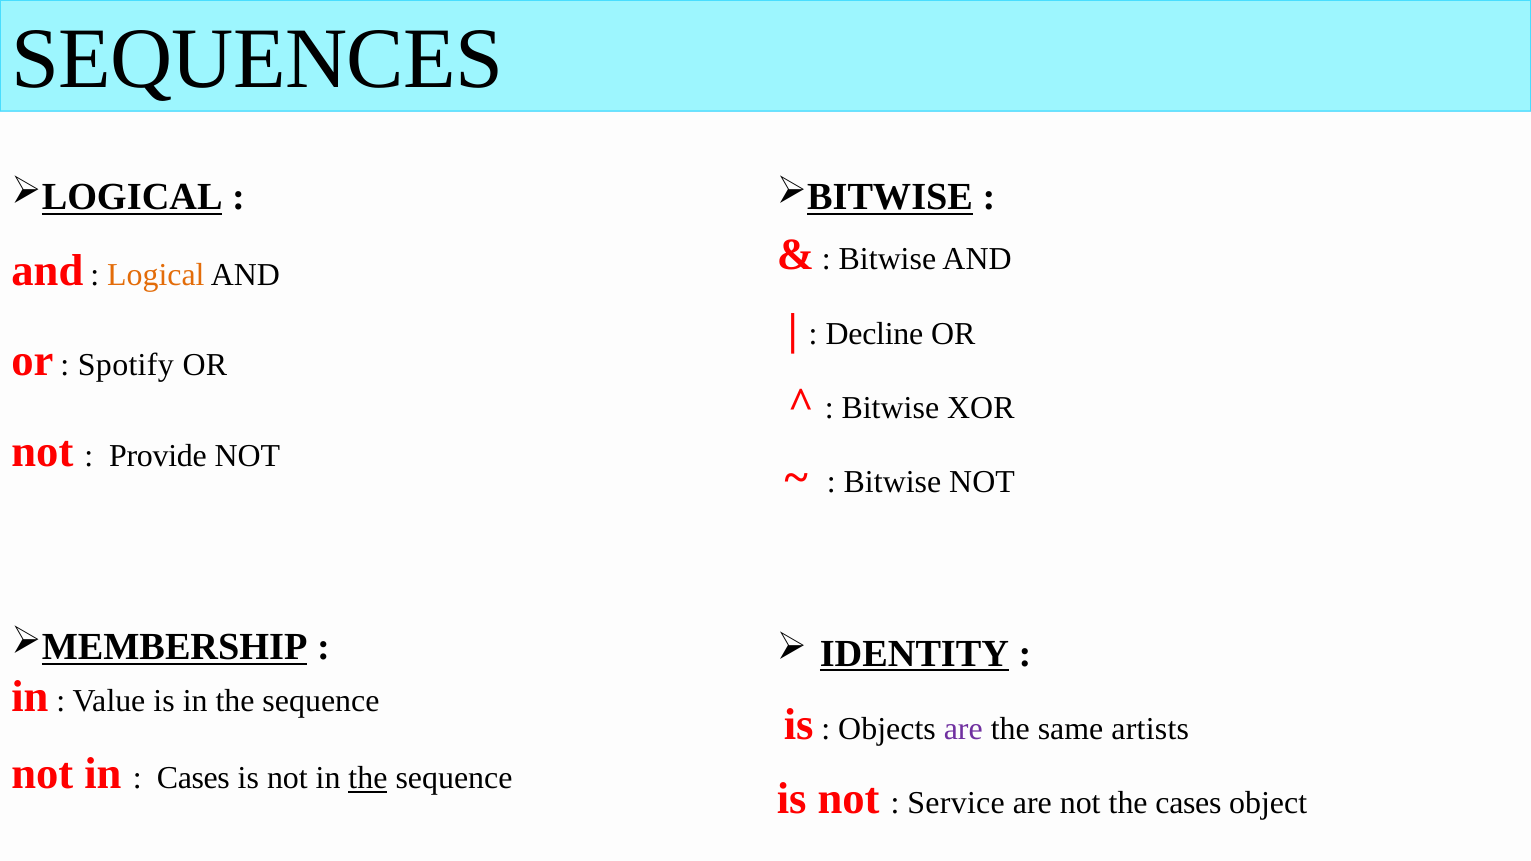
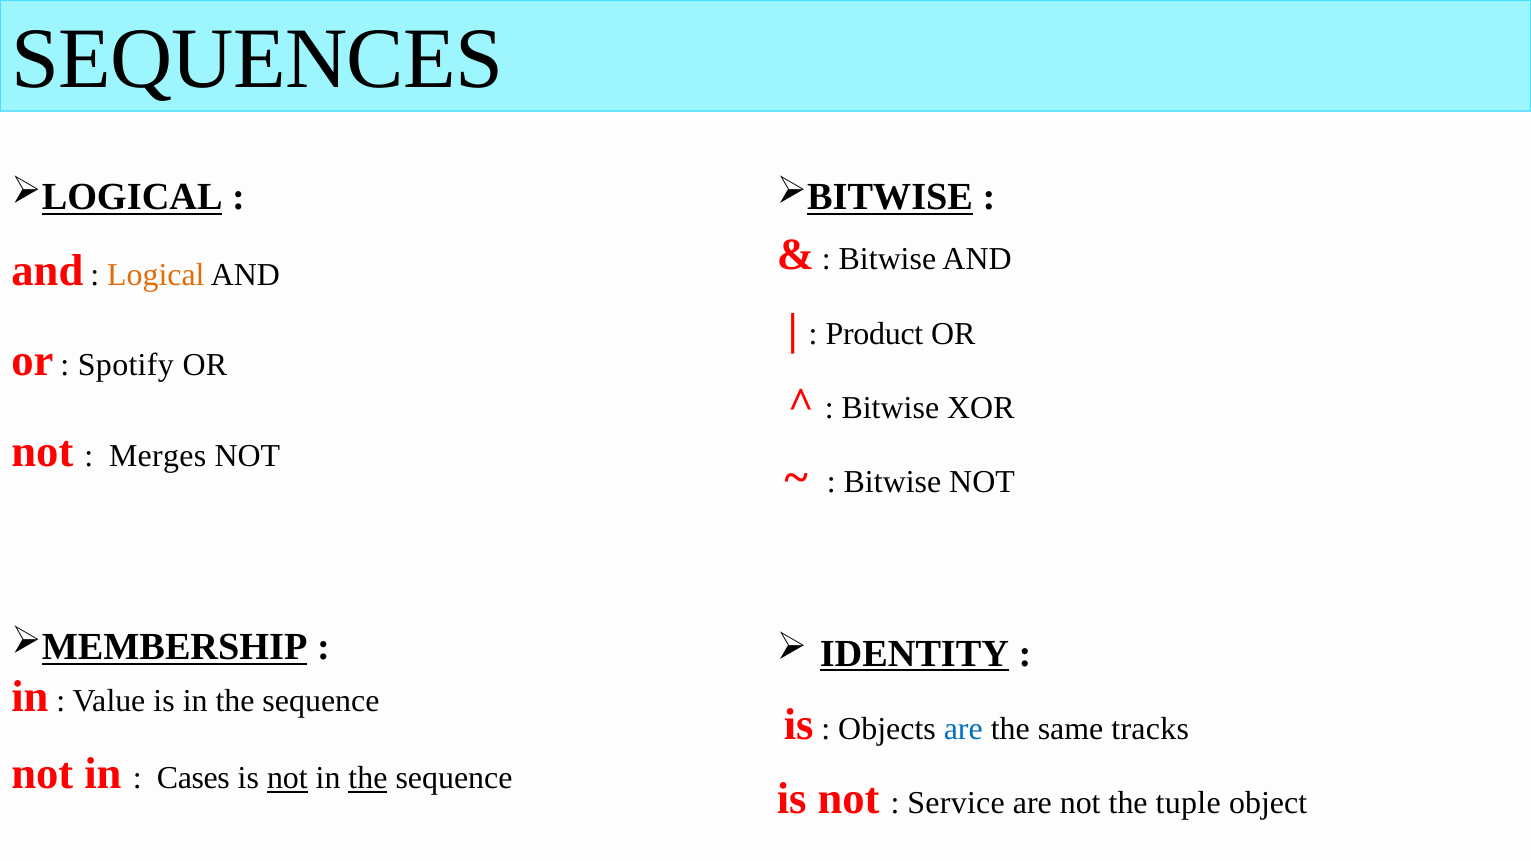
Decline: Decline -> Product (874, 334)
Provide: Provide -> Merges (158, 456)
are colour: purple -> blue (963, 729)
artists: artists -> tracks (1150, 729)
not underline: none -> present (287, 779)
the cases: cases -> tuple (1188, 803)
